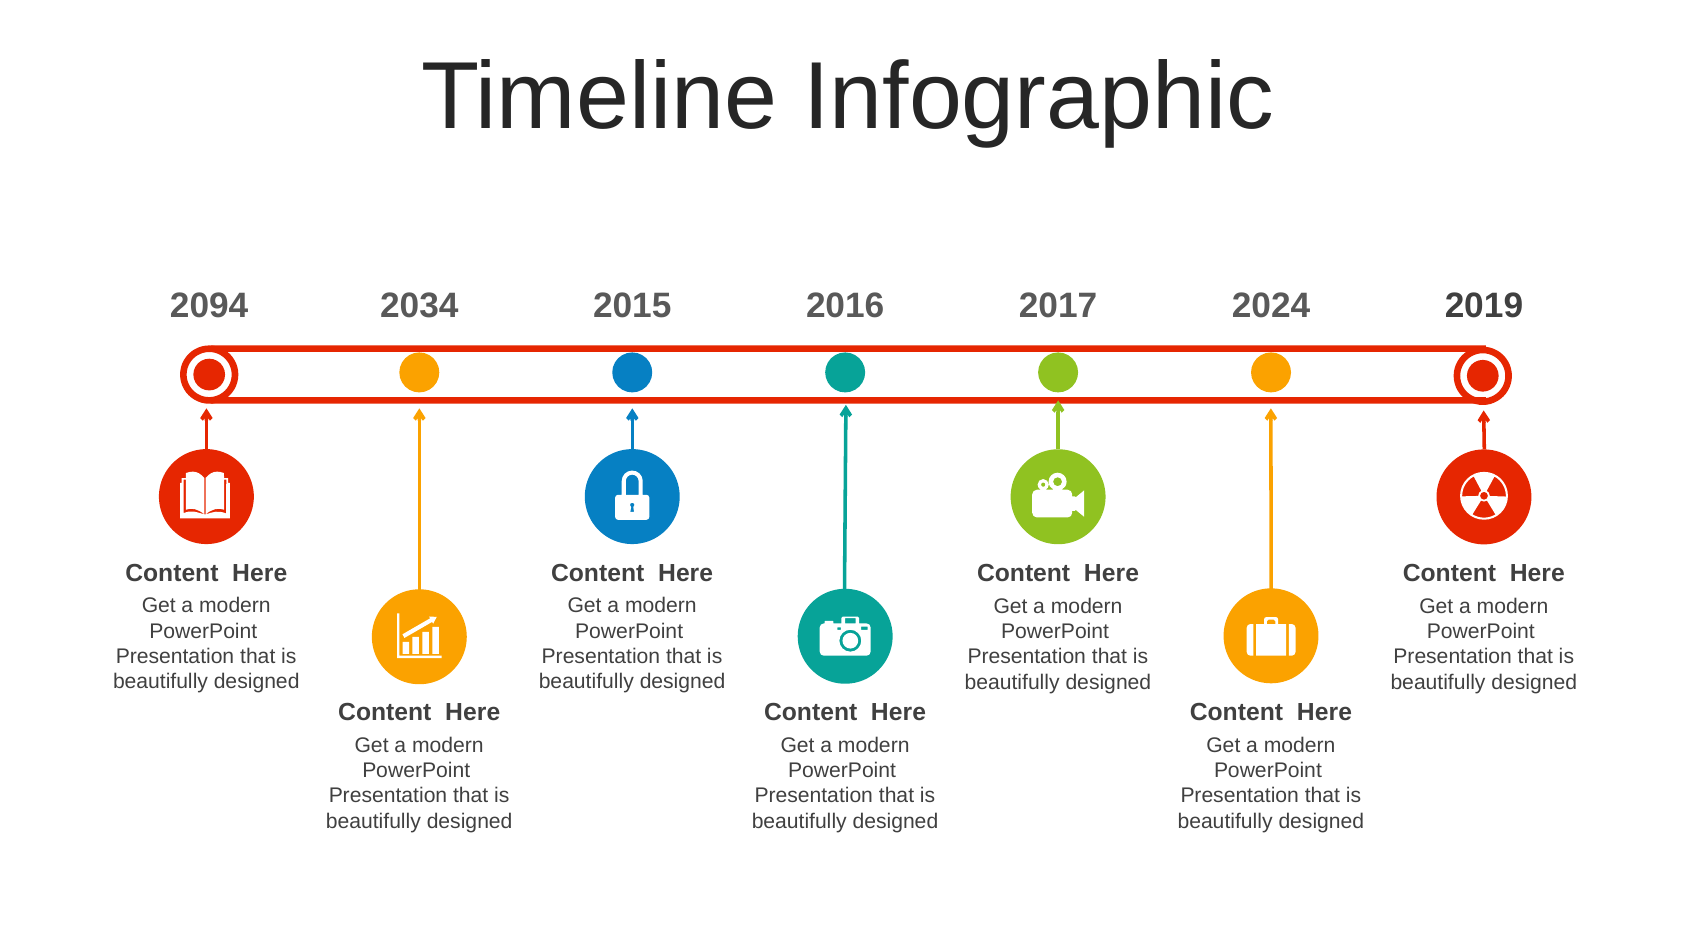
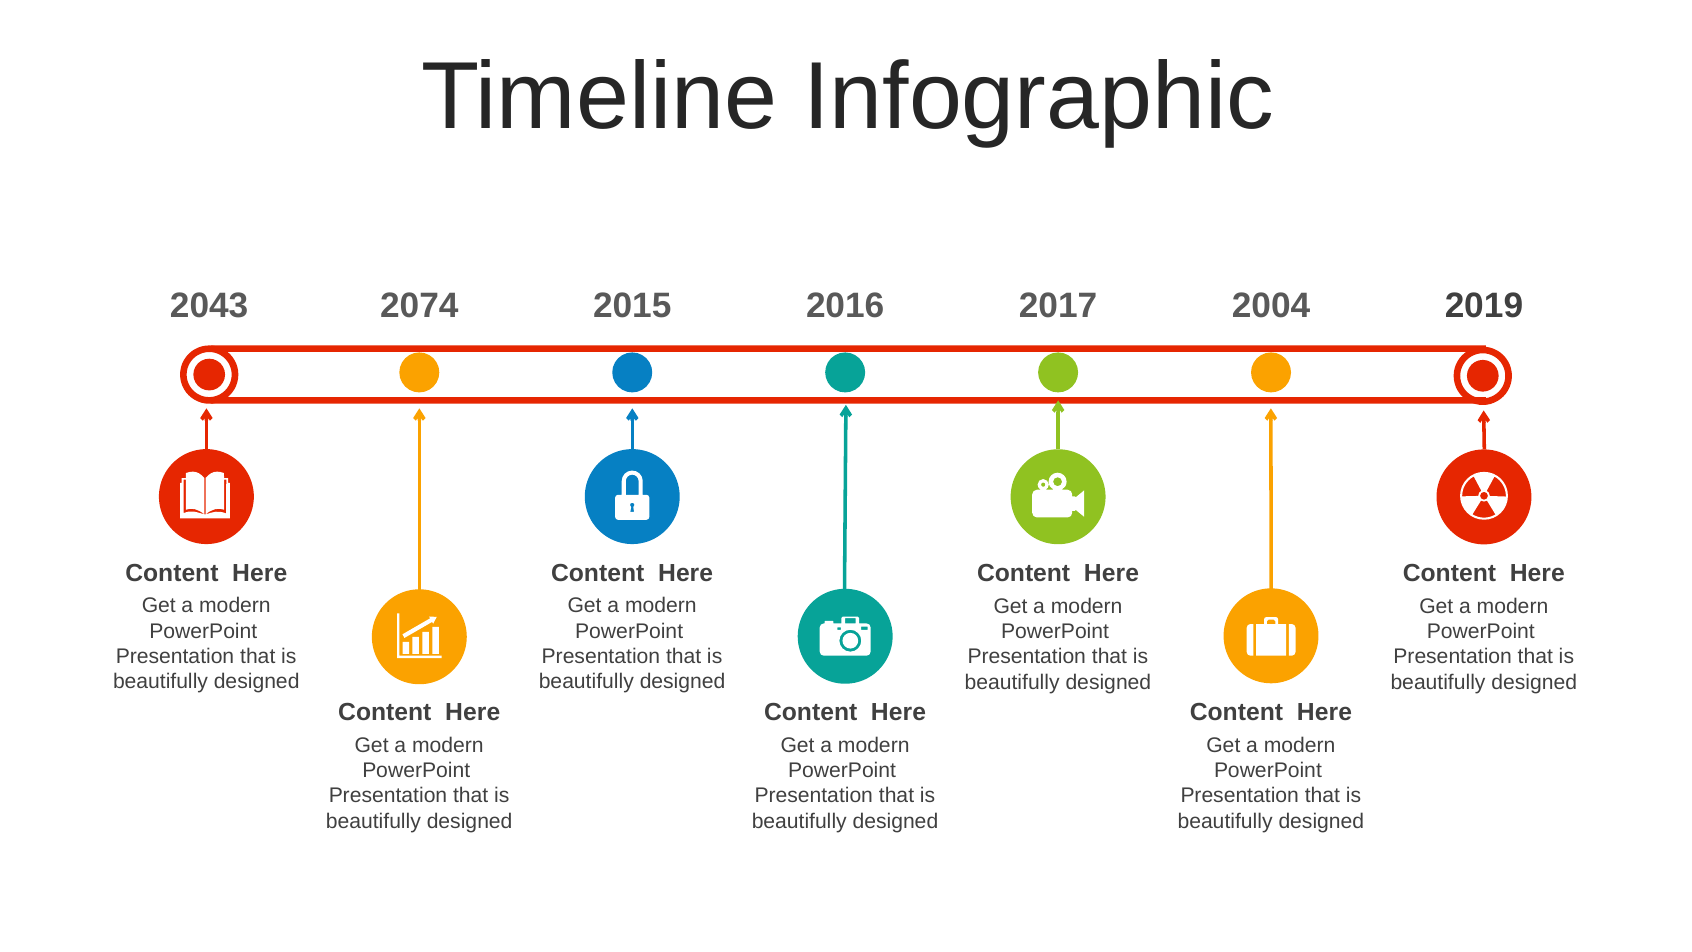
2094: 2094 -> 2043 (209, 306)
2034: 2034 -> 2074 (419, 306)
2024: 2024 -> 2004 (1271, 306)
